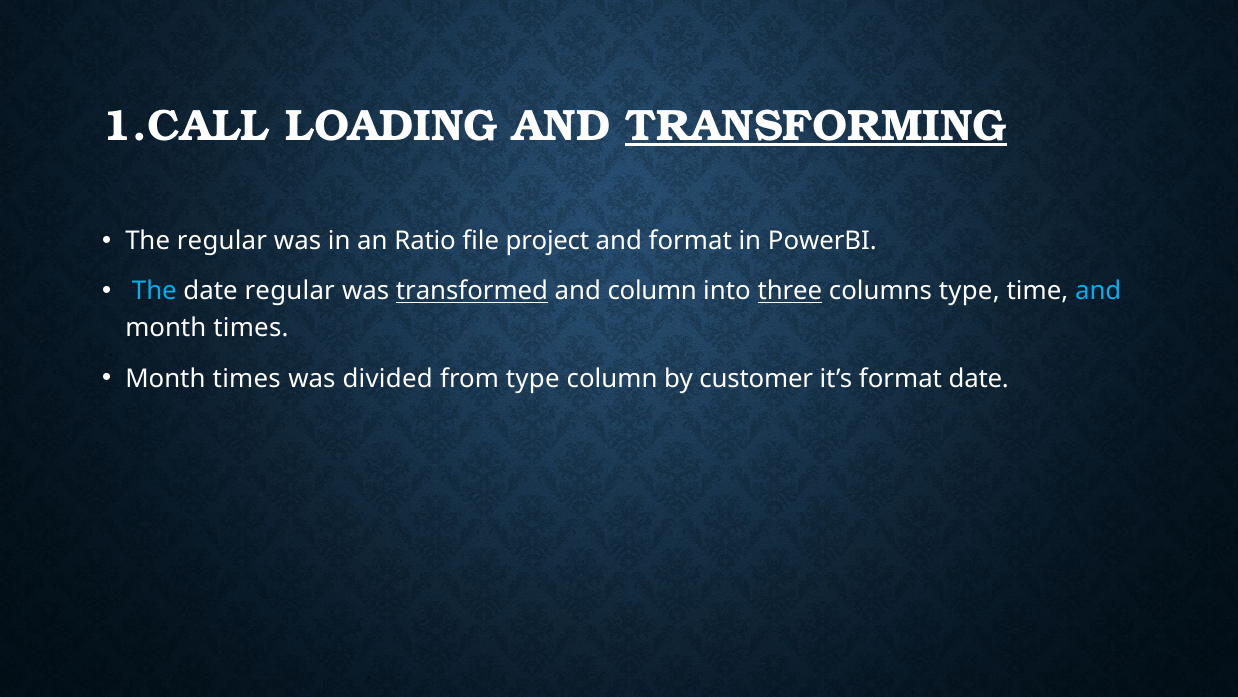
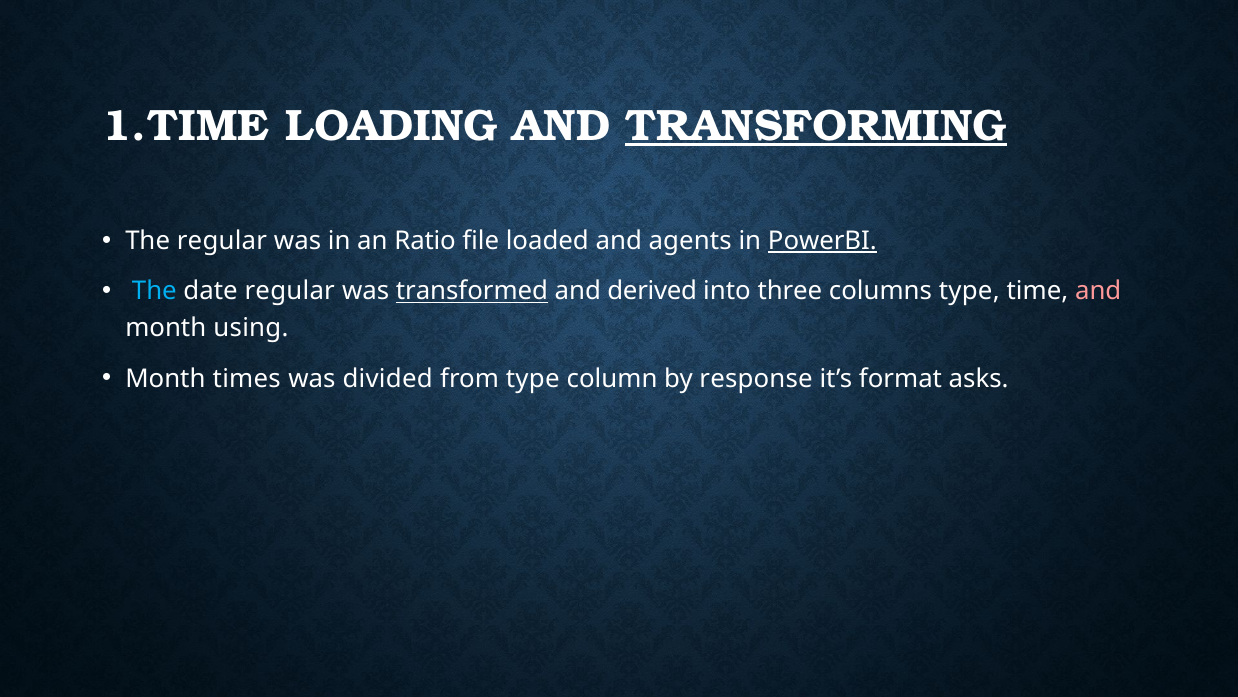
1.CALL: 1.CALL -> 1.TIME (186, 126)
project: project -> loaded (547, 241)
and format: format -> agents (690, 241)
PowerBI underline: none -> present (822, 241)
and column: column -> derived (652, 291)
three underline: present -> none (790, 291)
and colour: light blue -> pink (1098, 291)
times: times -> using (251, 328)
customer: customer -> response (756, 378)
format date: date -> asks (979, 378)
